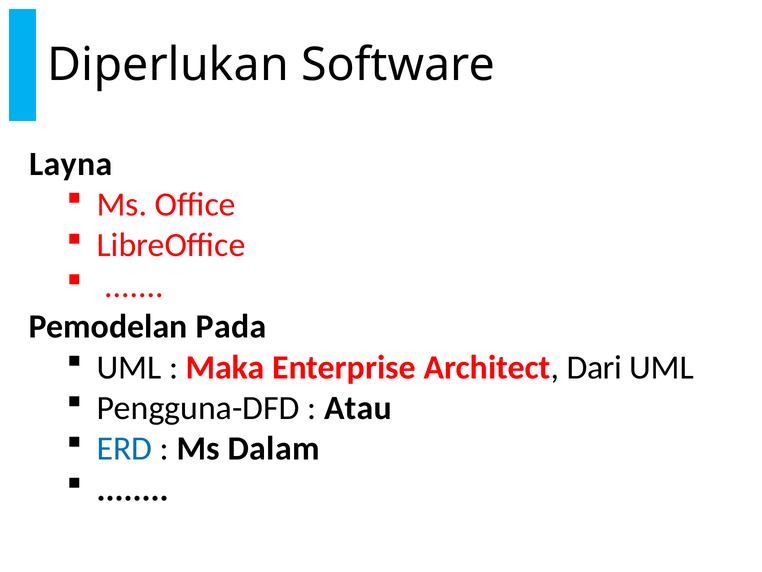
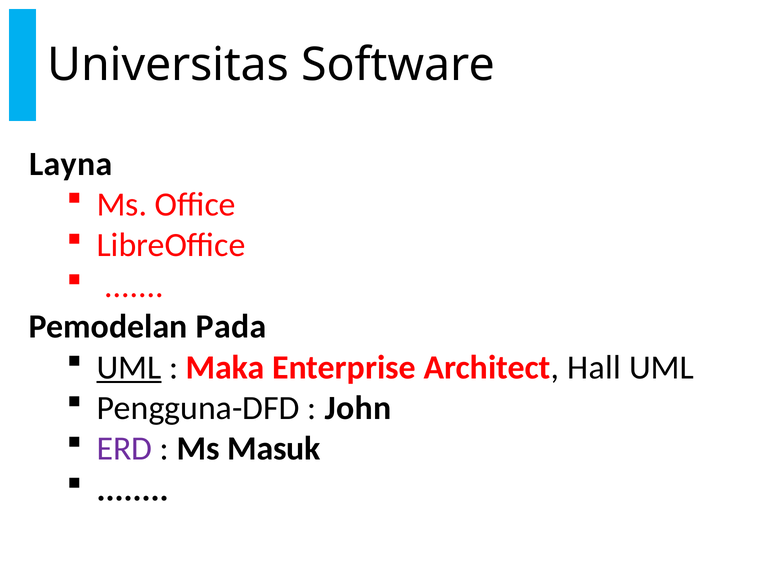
Diperlukan: Diperlukan -> Universitas (168, 65)
UML underline: none -> present (129, 367)
Dari: Dari -> Hall (594, 367)
Atau: Atau -> John (358, 408)
ERD colour: blue -> purple (124, 448)
Dalam: Dalam -> Masuk (274, 448)
